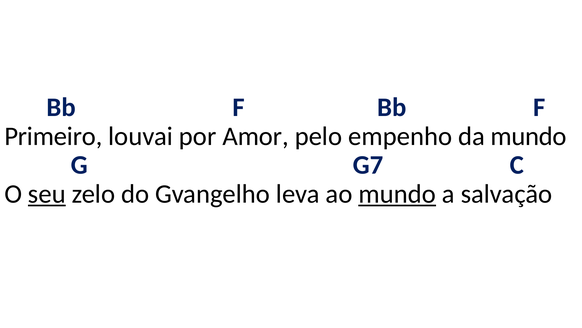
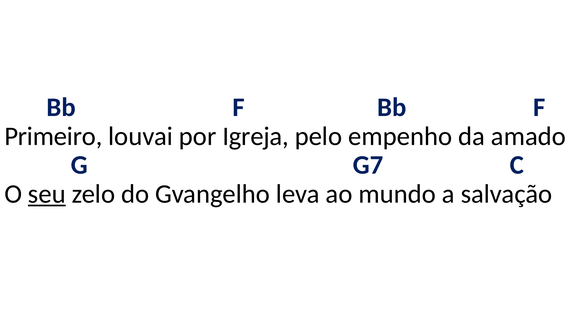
Amor: Amor -> Igreja (256, 136)
da mundo: mundo -> amado (528, 136)
mundo underline: present -> none (397, 194)
